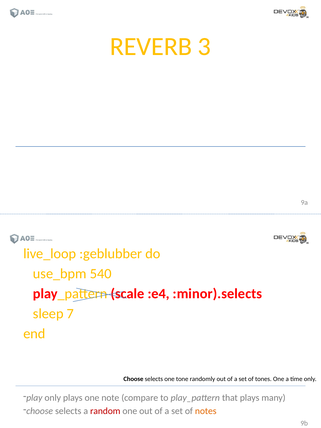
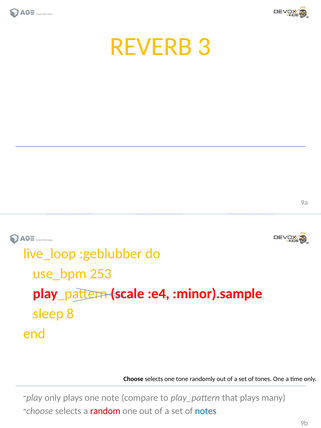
540: 540 -> 253 (101, 274)
:minor).selects: :minor).selects -> :minor).sample (217, 294)
7: 7 -> 8 (70, 314)
notes colour: orange -> blue (206, 411)
